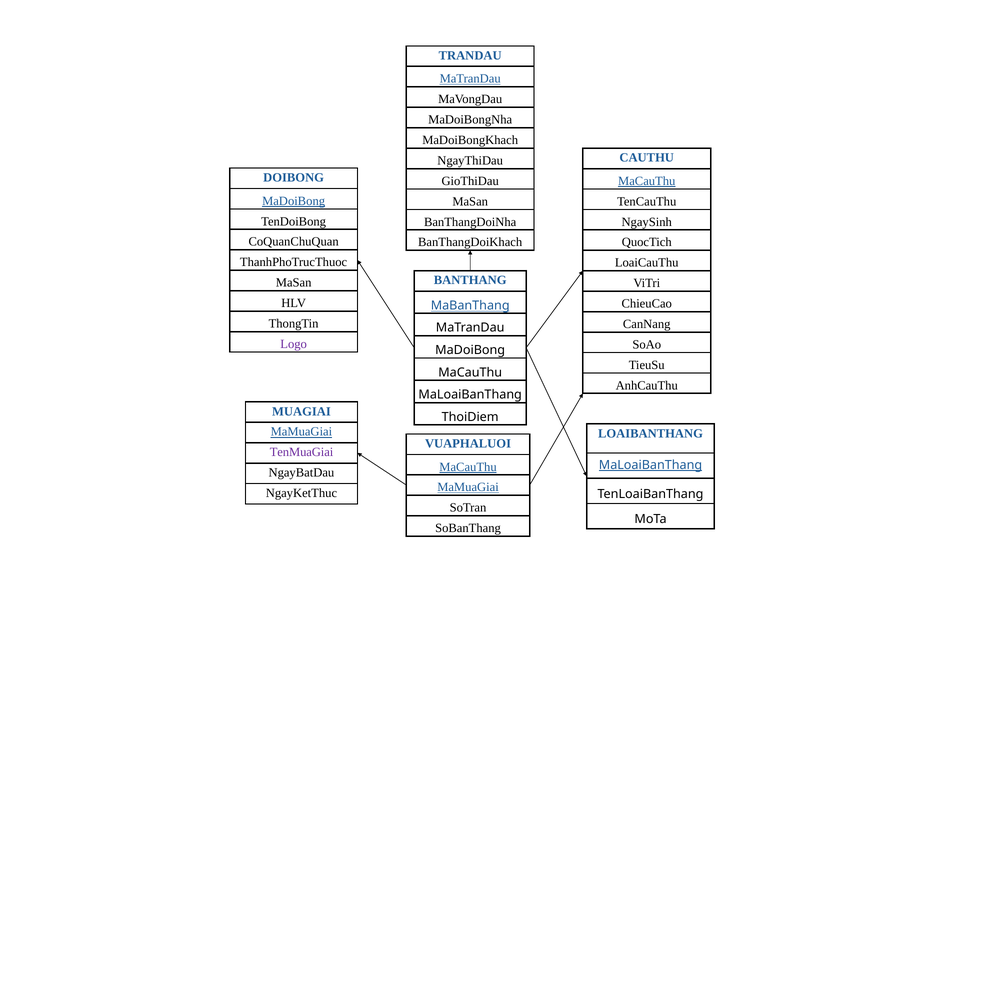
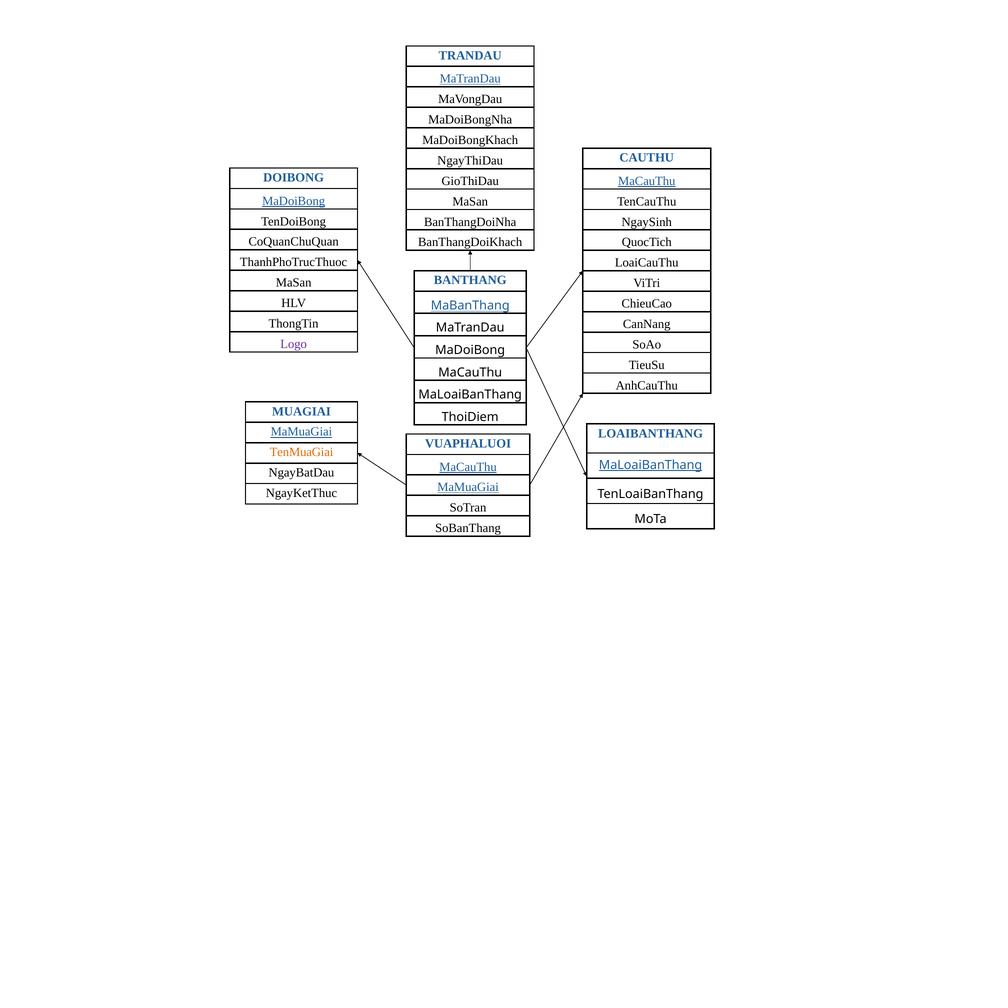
TenMuaGiai colour: purple -> orange (302, 452)
